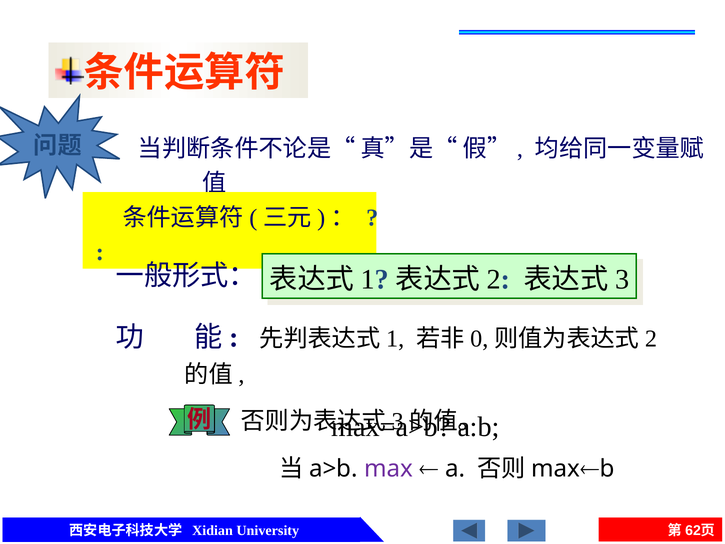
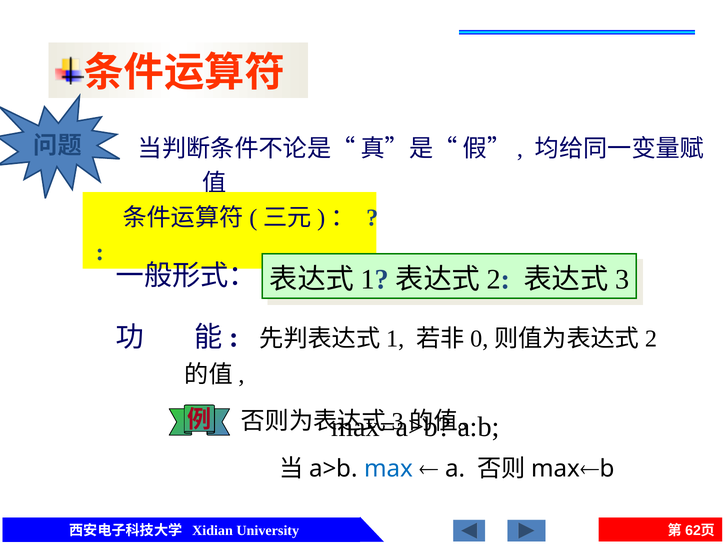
max colour: purple -> blue (389, 469)
